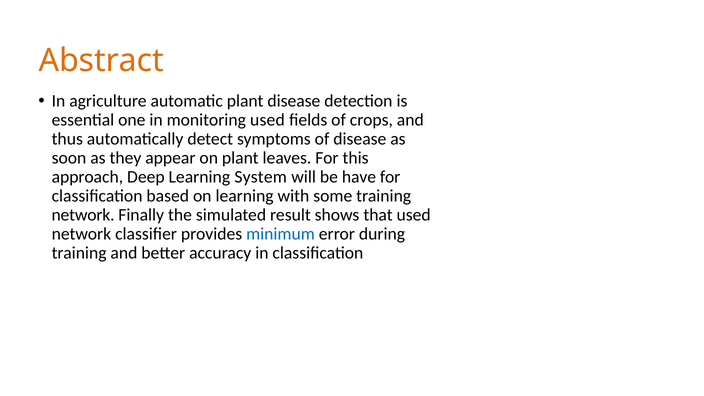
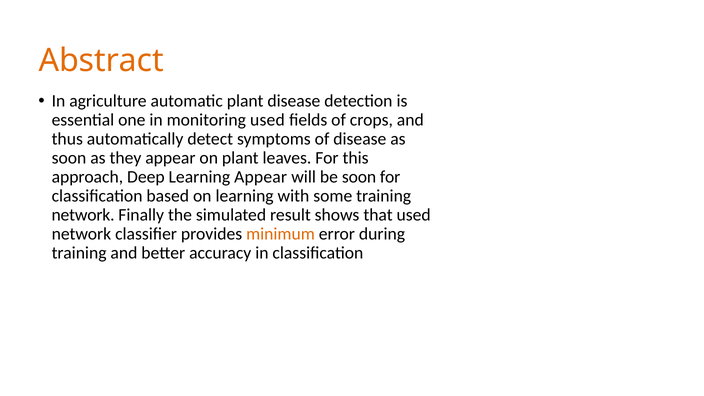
Learning System: System -> Appear (261, 177)
be have: have -> soon (359, 177)
minimum colour: blue -> orange (280, 234)
